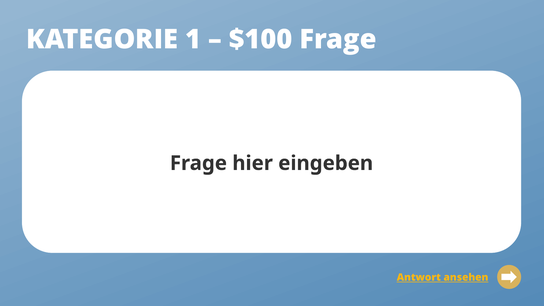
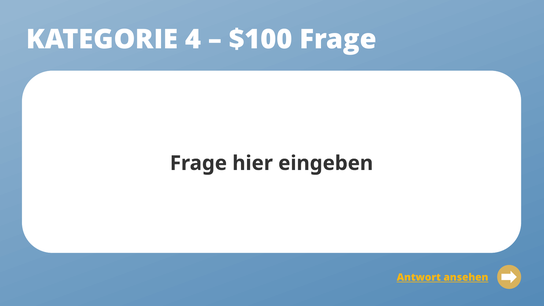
1: 1 -> 4 (193, 40)
